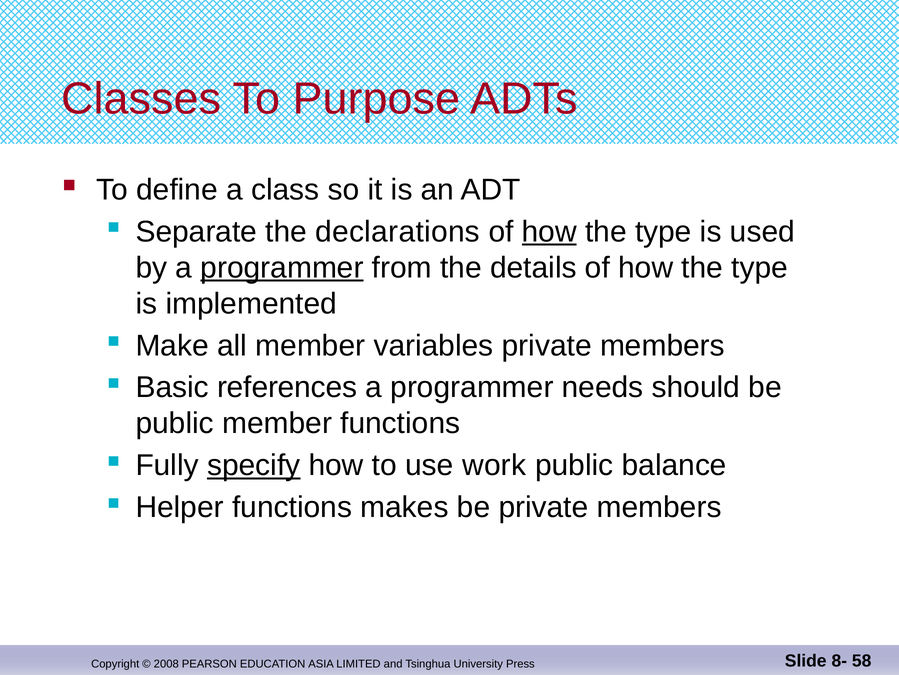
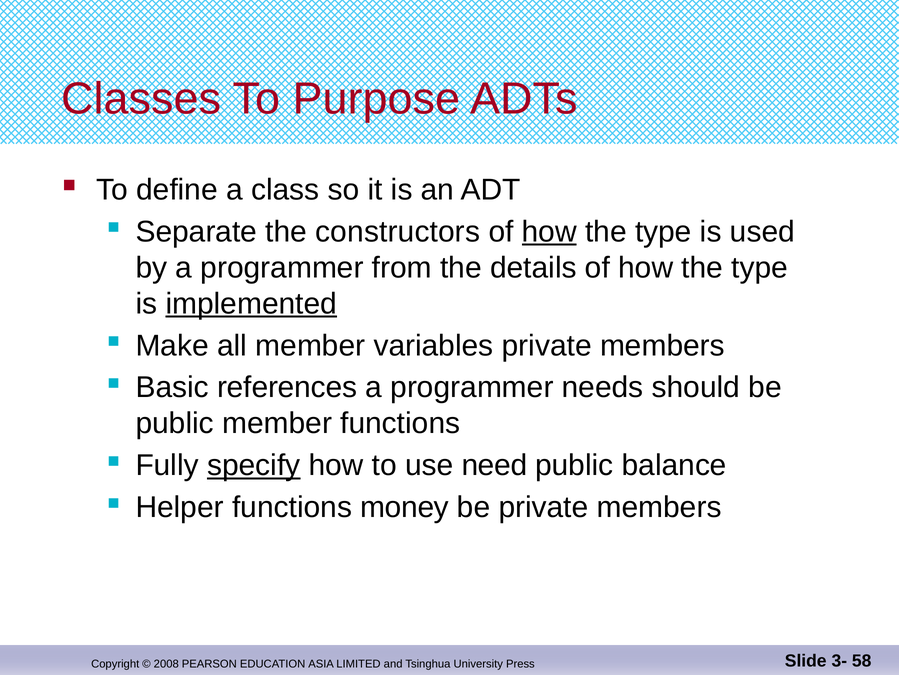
declarations: declarations -> constructors (398, 231)
programmer underline: present -> none (282, 267)
implemented underline: none -> present (251, 303)
work: work -> need (494, 465)
makes: makes -> money (405, 507)
8-: 8- -> 3- (839, 660)
